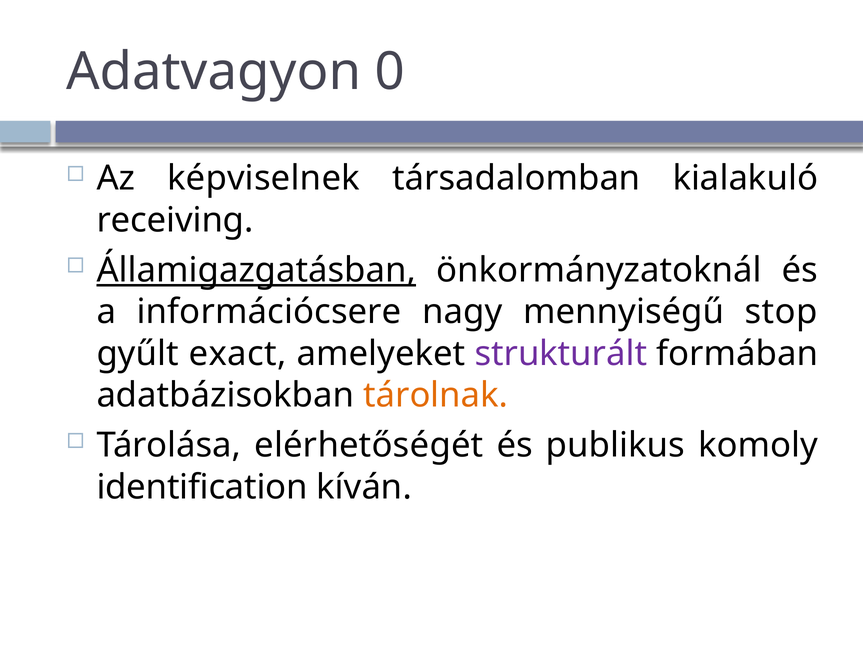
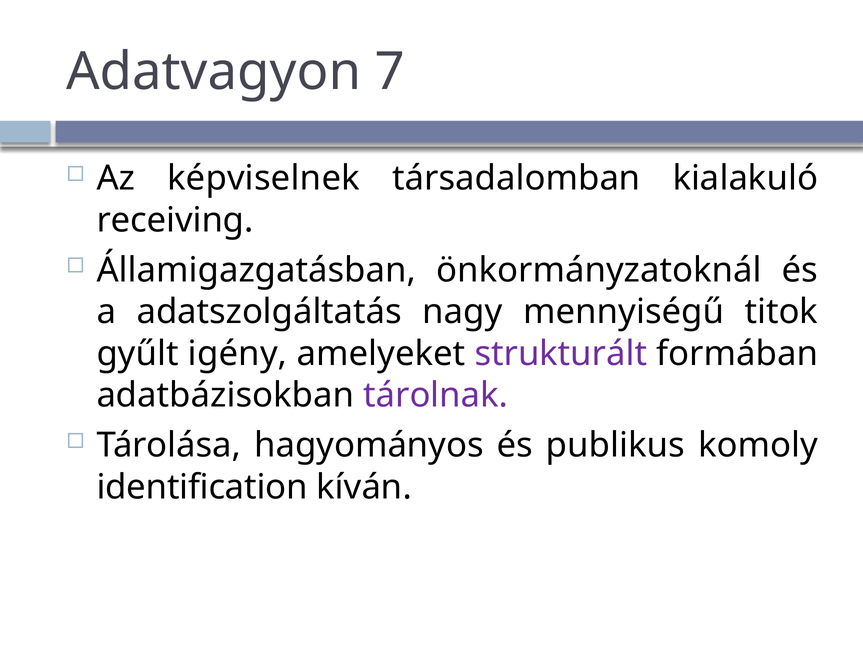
0: 0 -> 7 (390, 72)
Államigazgatásban underline: present -> none (256, 270)
információcsere: információcsere -> adatszolgáltatás (269, 312)
stop: stop -> titok (781, 312)
exact: exact -> igény (238, 354)
tárolnak colour: orange -> purple (436, 396)
elérhetőségét: elérhetőségét -> hagyományos (369, 446)
